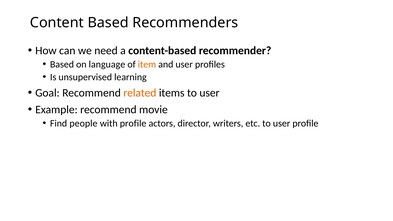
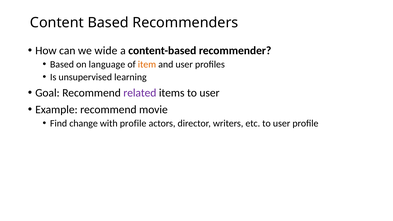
need: need -> wide (106, 51)
related colour: orange -> purple (140, 93)
people: people -> change (84, 123)
